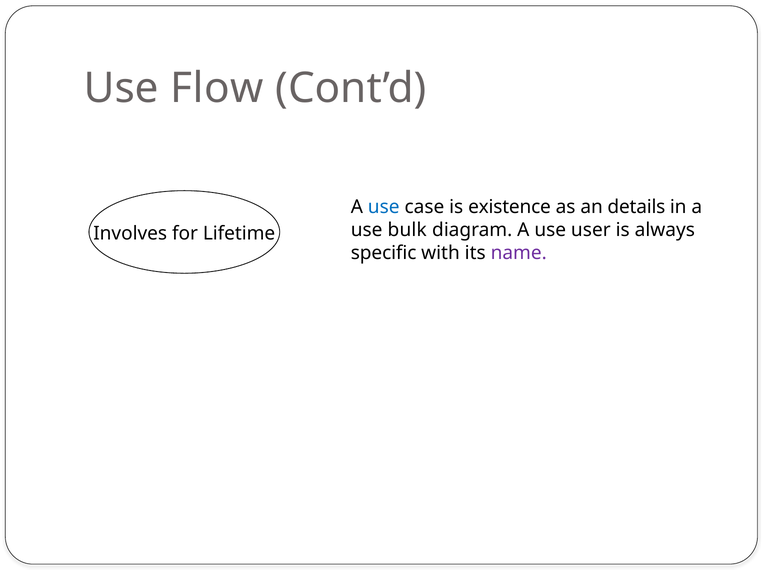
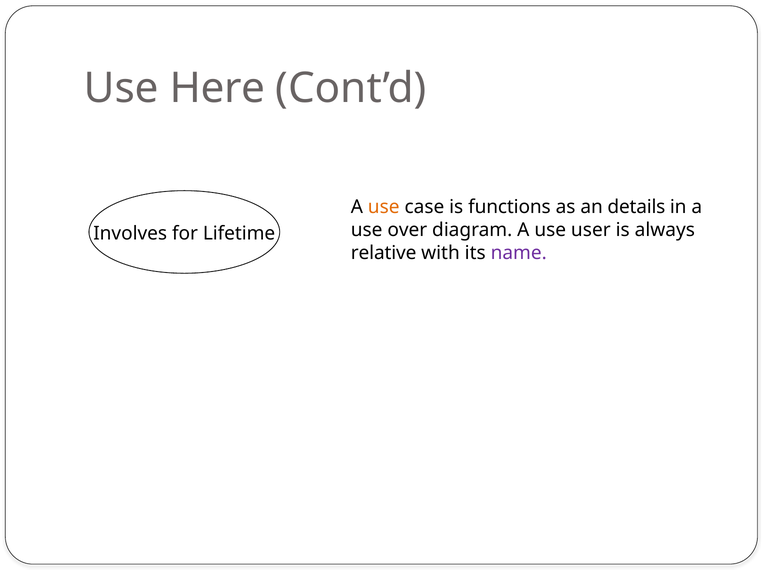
Flow: Flow -> Here (217, 88)
use colour: blue -> orange (384, 207)
existence: existence -> functions (509, 207)
bulk: bulk -> over (407, 230)
specific: specific -> relative (384, 253)
